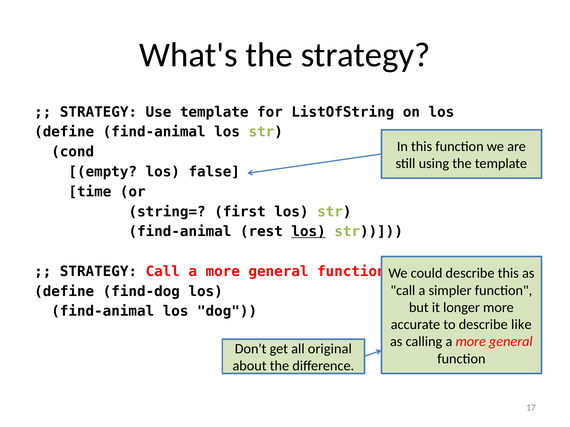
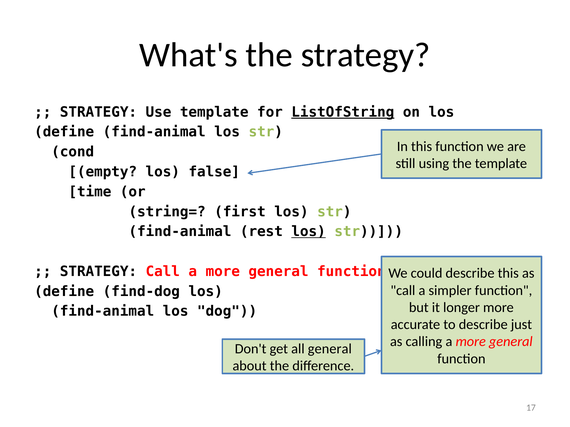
ListOfString underline: none -> present (343, 112)
like: like -> just (521, 325)
all original: original -> general (330, 349)
